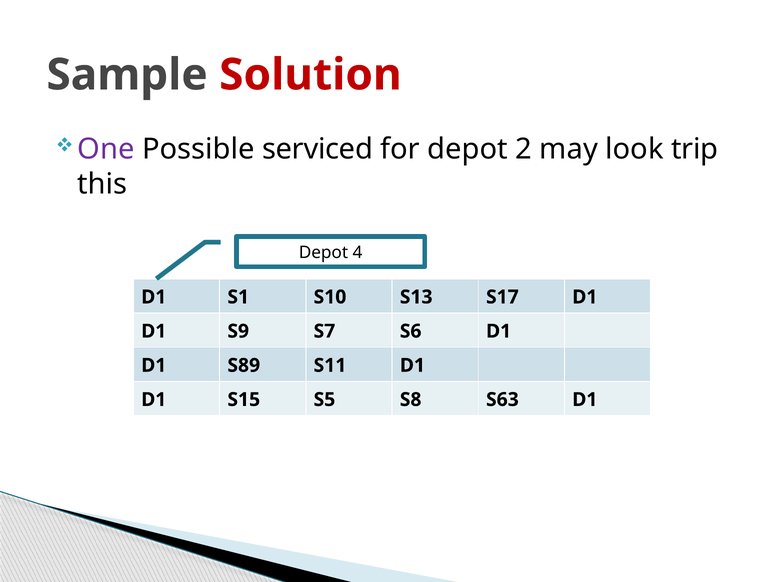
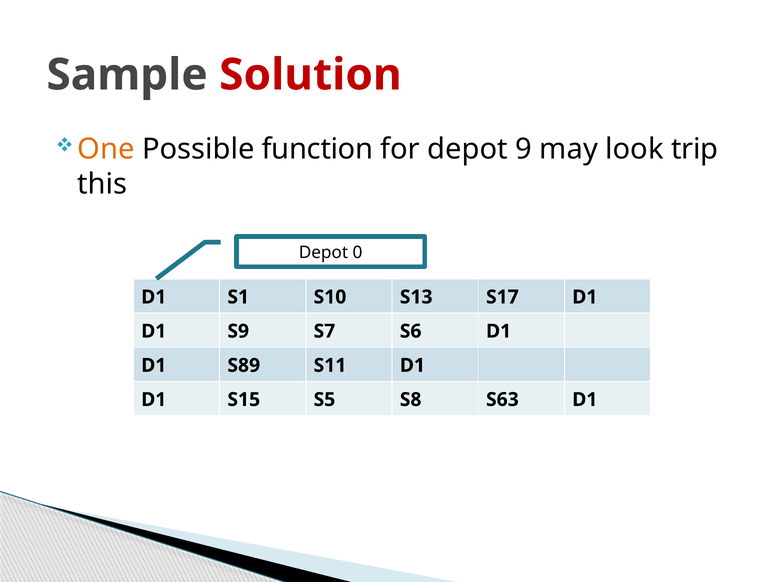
One colour: purple -> orange (106, 149)
serviced: serviced -> function (318, 149)
2: 2 -> 9 (524, 149)
4: 4 -> 0 (357, 253)
